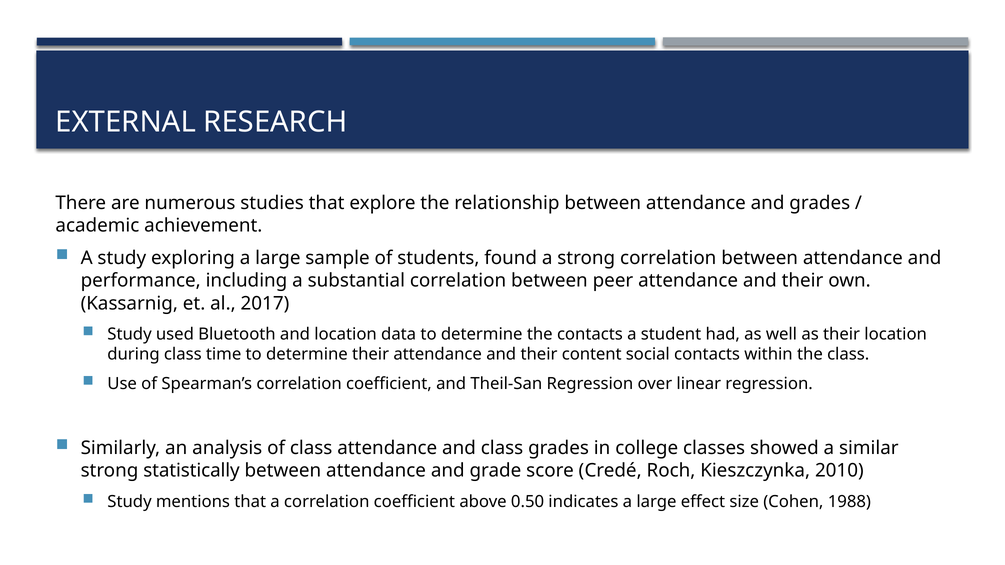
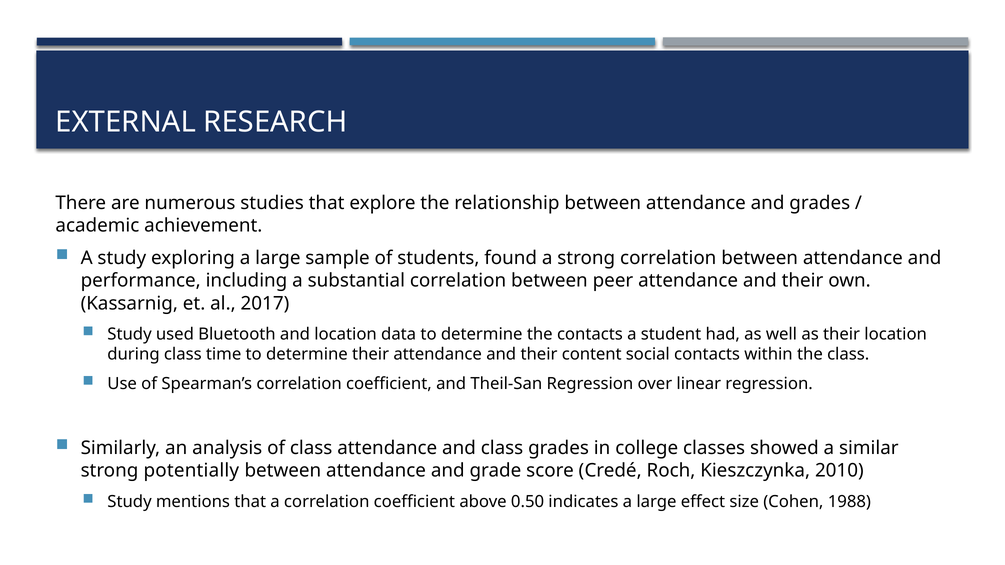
statistically: statistically -> potentially (191, 471)
